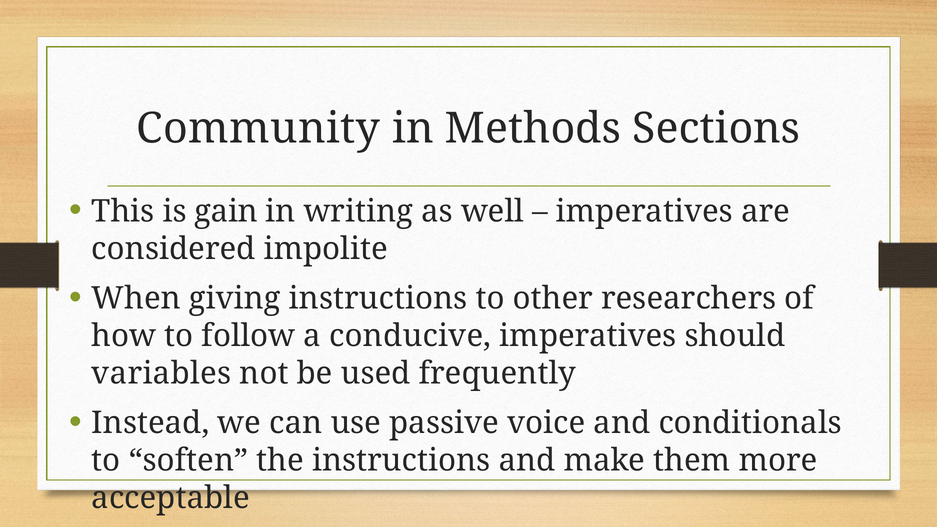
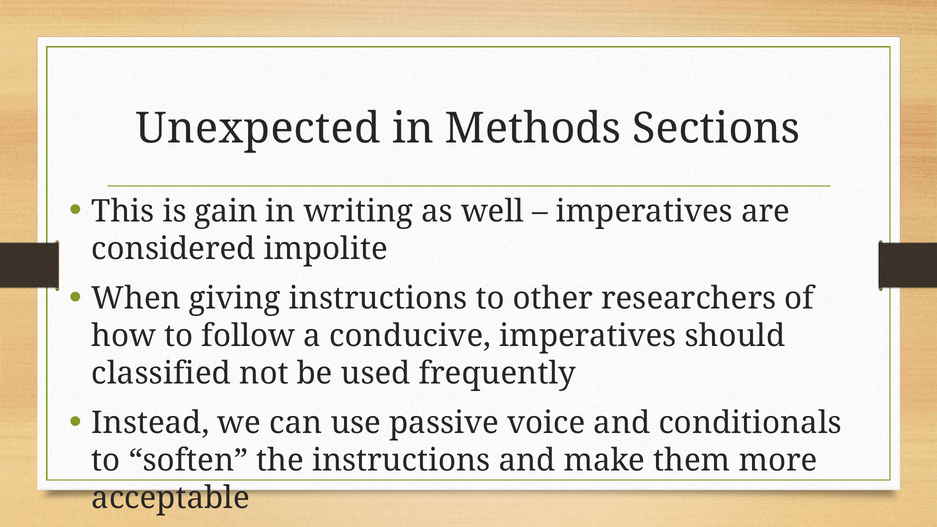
Community: Community -> Unexpected (258, 129)
variables: variables -> classified (161, 373)
